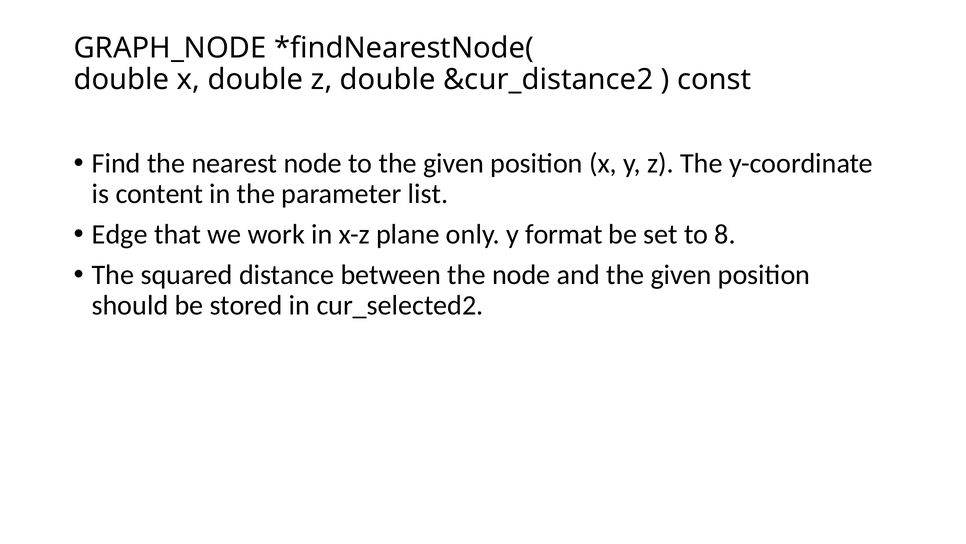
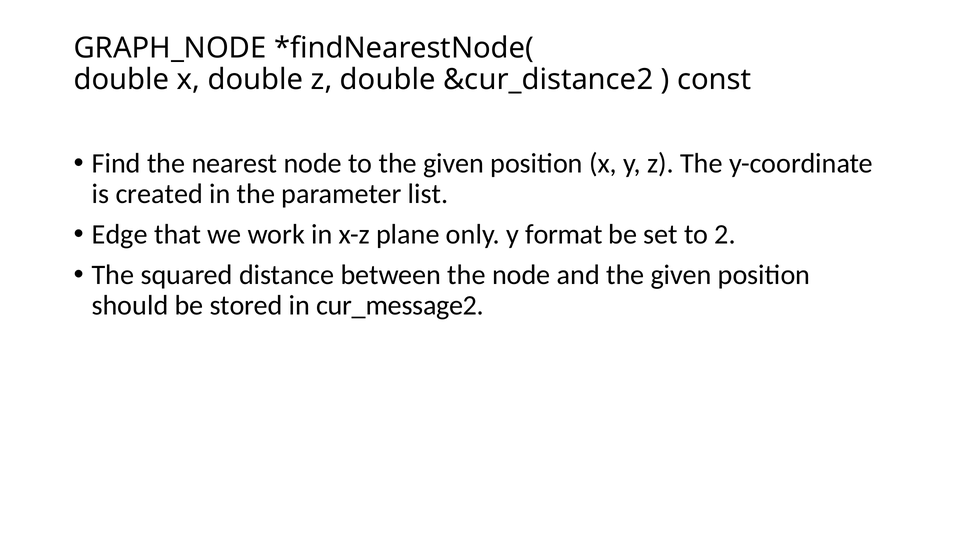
content: content -> created (159, 194)
8: 8 -> 2 (725, 234)
cur_selected2: cur_selected2 -> cur_message2 (400, 305)
